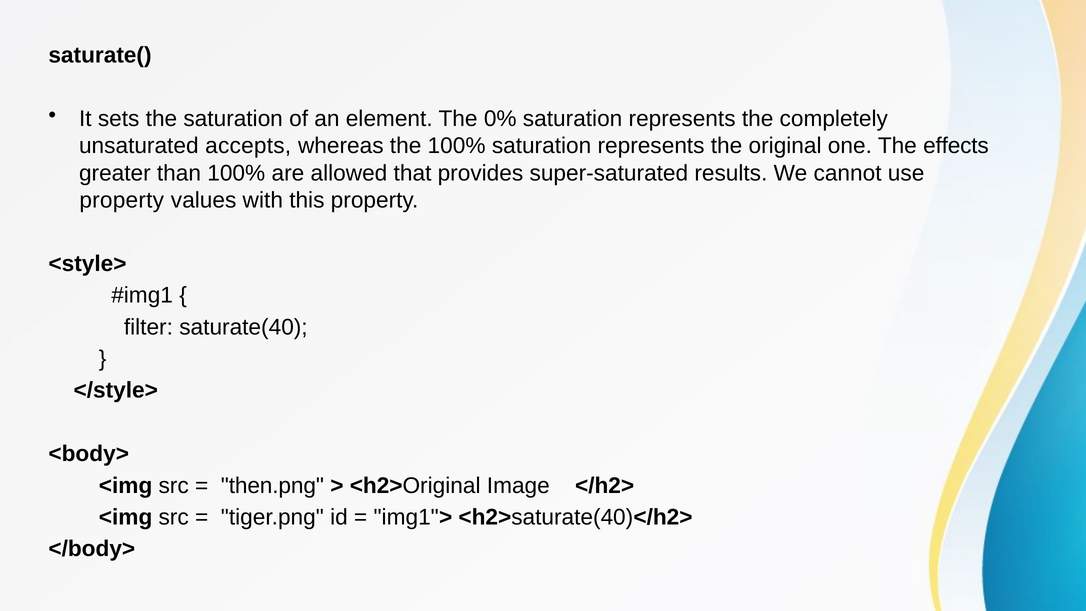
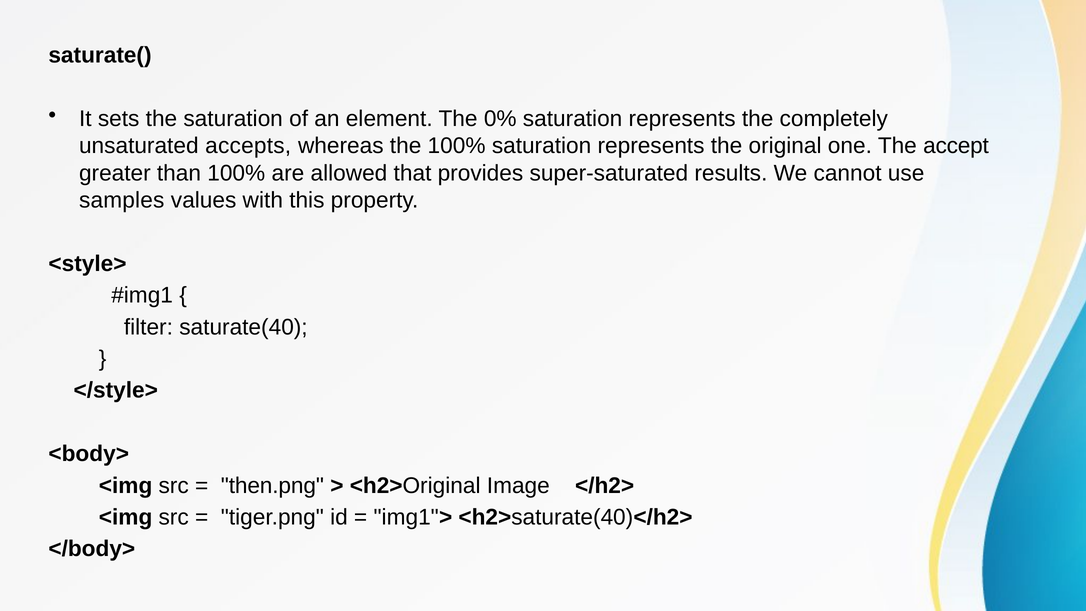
effects: effects -> accept (956, 146)
property: property -> samples (122, 200)
